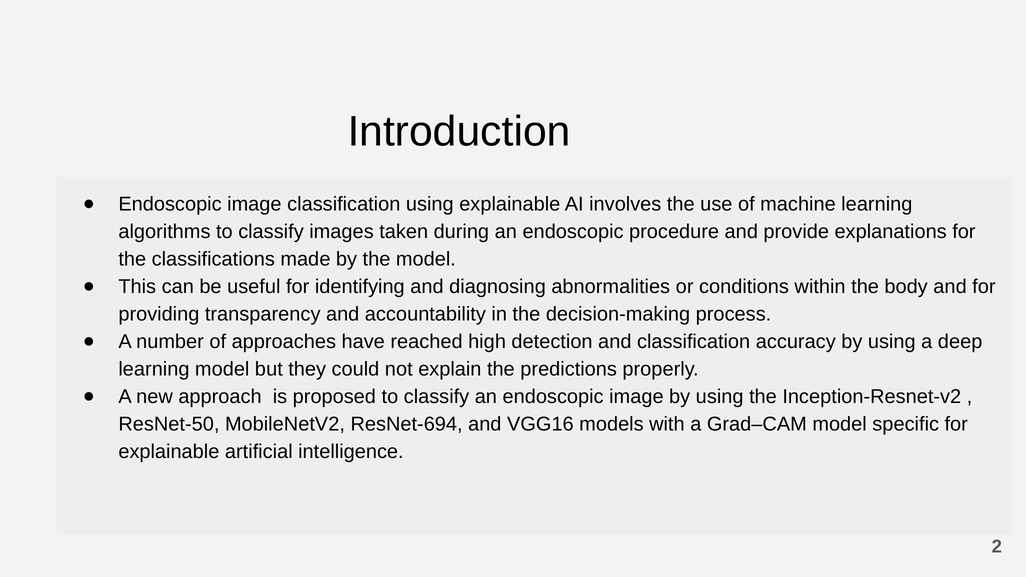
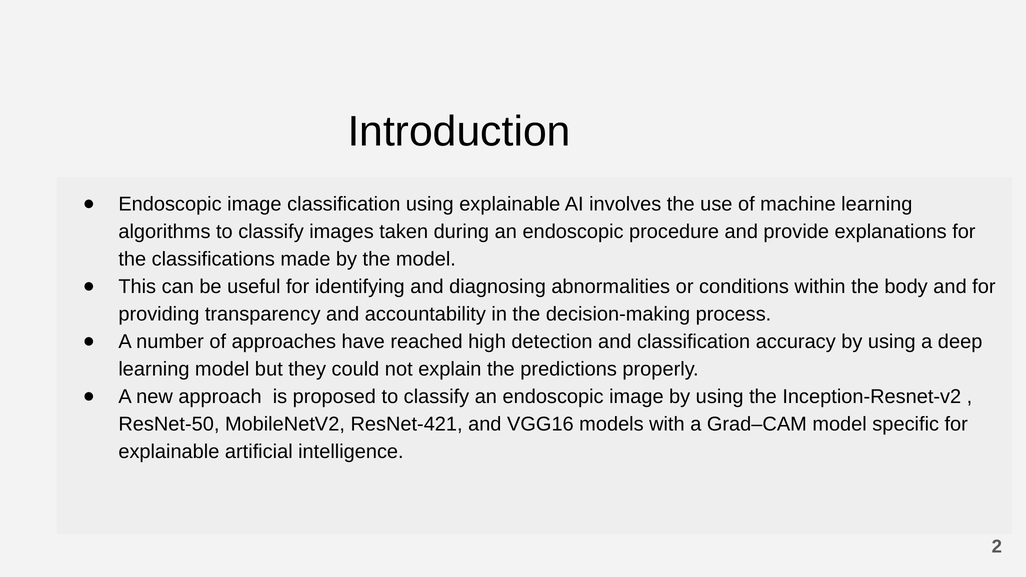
ResNet-694: ResNet-694 -> ResNet-421 (407, 424)
